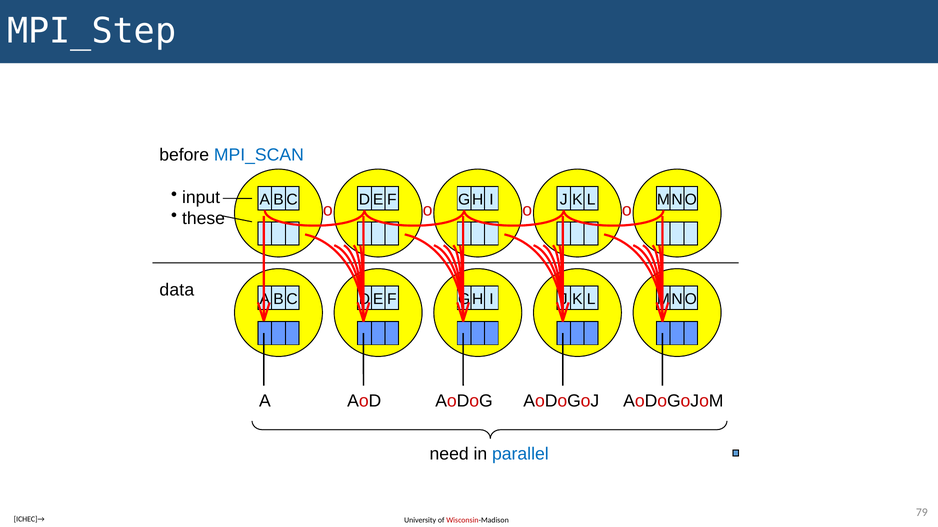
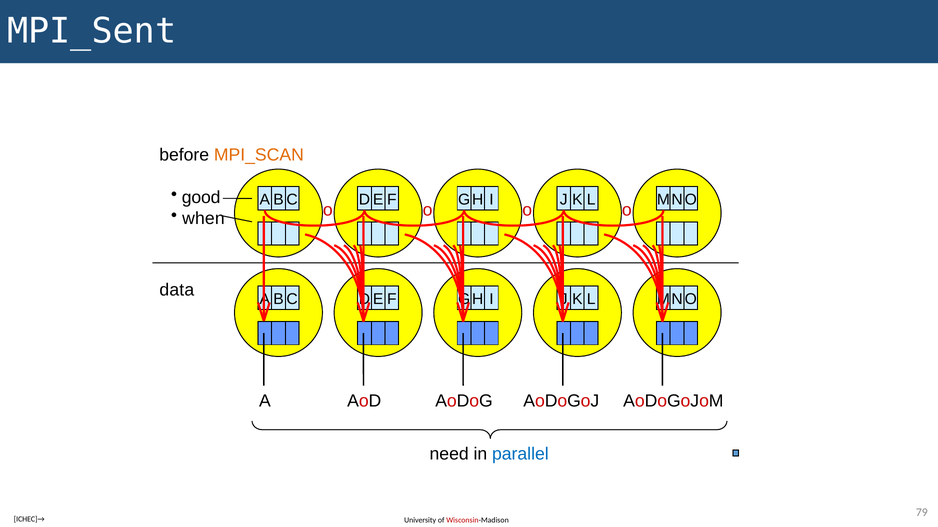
MPI_Step: MPI_Step -> MPI_Sent (92, 31)
MPI_SCAN colour: blue -> orange (259, 155)
input: input -> good (201, 198)
these: these -> when (203, 219)
